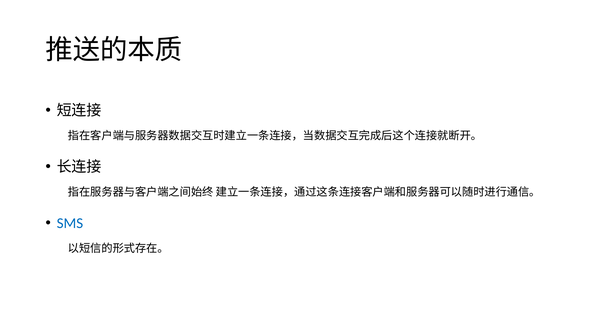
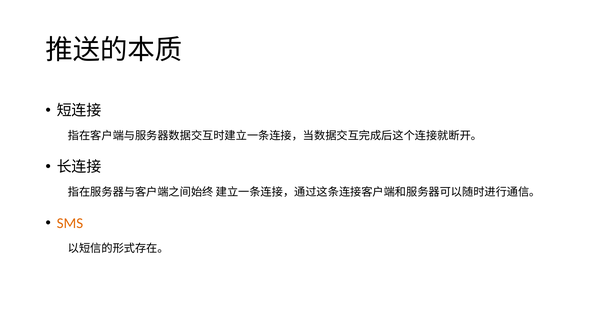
SMS colour: blue -> orange (70, 223)
